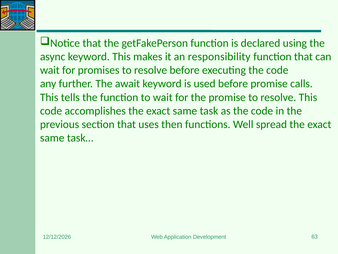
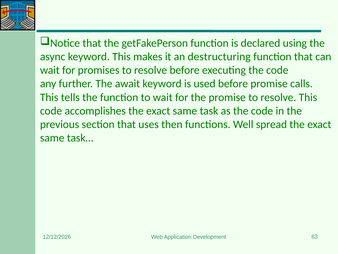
responsibility: responsibility -> destructuring (219, 57)
